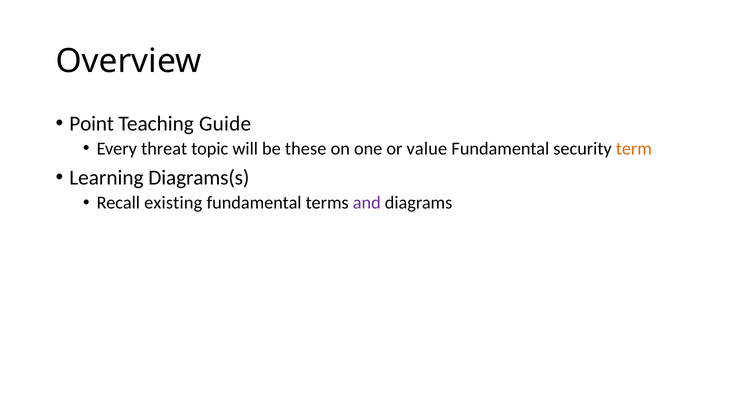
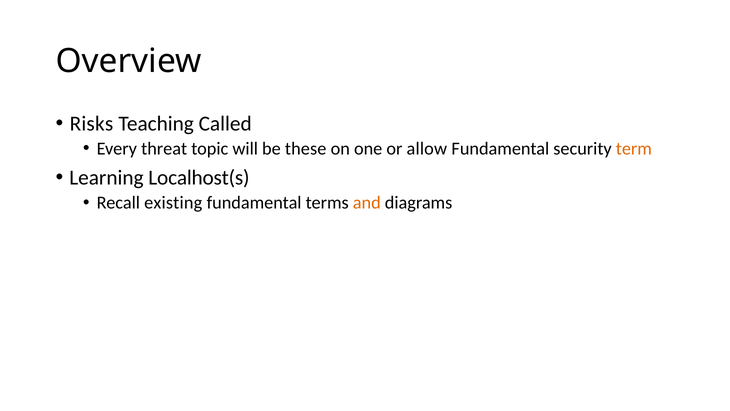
Point: Point -> Risks (91, 123)
Guide: Guide -> Called (225, 123)
value: value -> allow (427, 149)
Diagrams(s: Diagrams(s -> Localhost(s (199, 177)
and colour: purple -> orange (367, 203)
